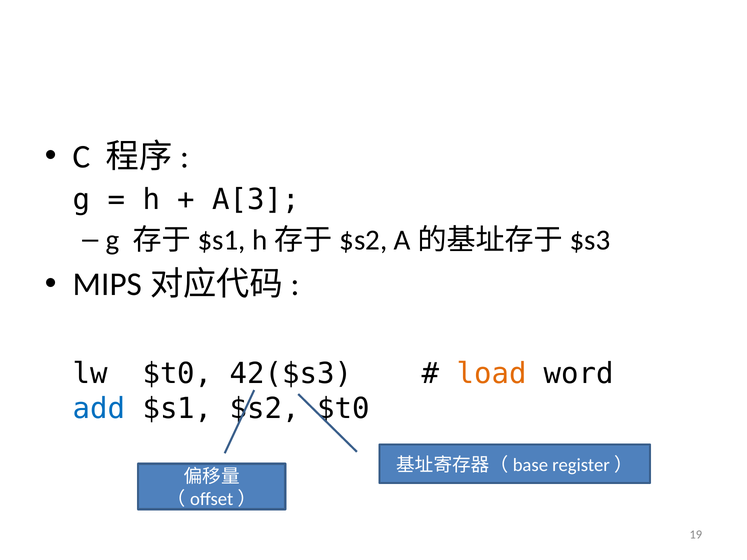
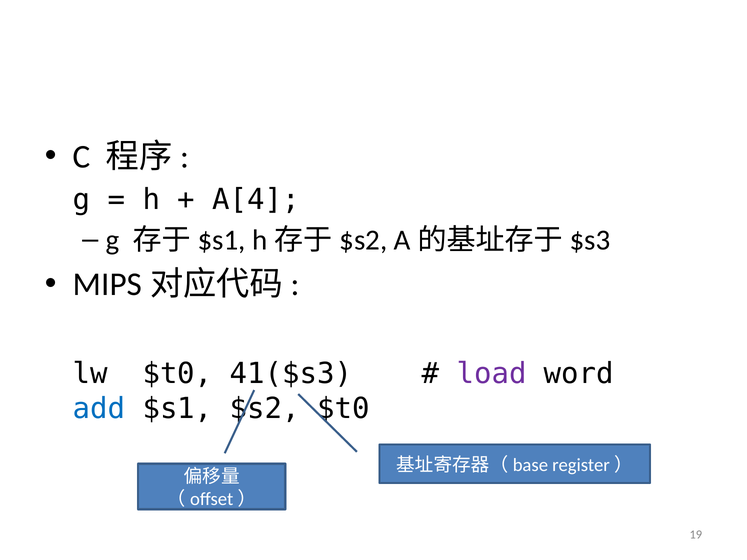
A[3: A[3 -> A[4 (256, 200)
42($s3: 42($s3 -> 41($s3 (291, 374)
load colour: orange -> purple (492, 374)
